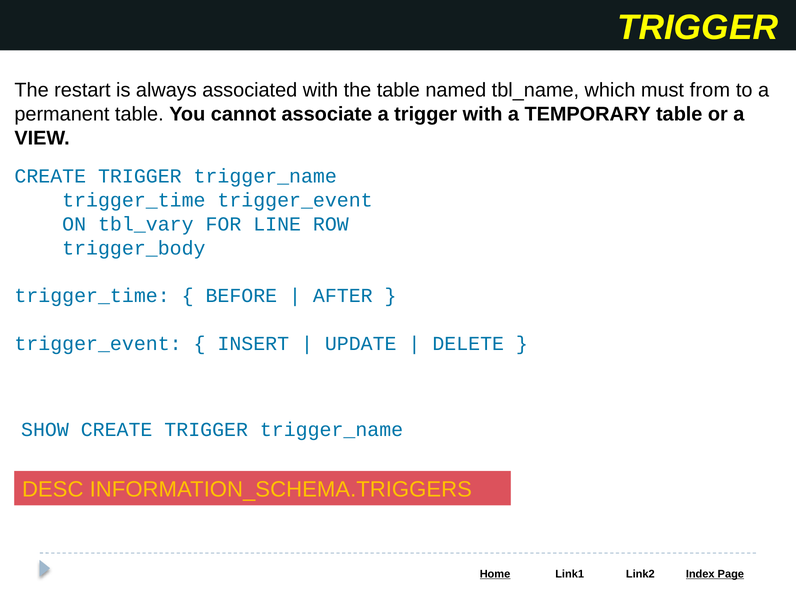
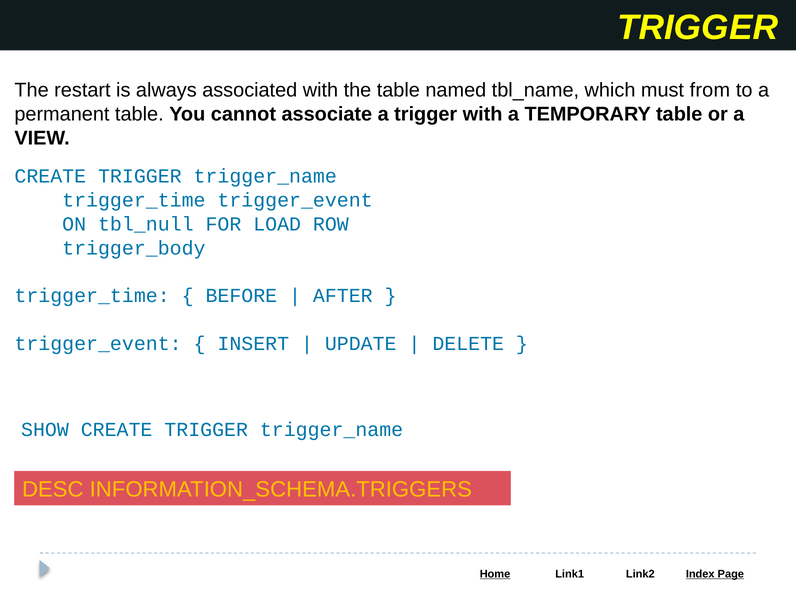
tbl_vary: tbl_vary -> tbl_null (146, 224)
LINE: LINE -> LOAD (277, 224)
